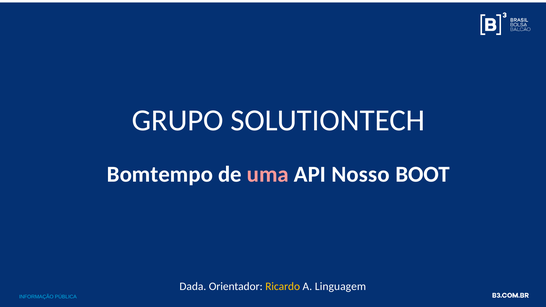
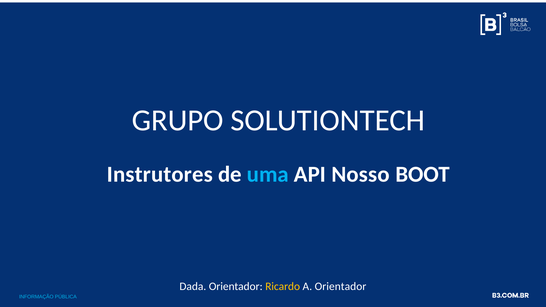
Bomtempo: Bomtempo -> Instrutores (160, 174)
uma colour: pink -> light blue (268, 174)
A Linguagem: Linguagem -> Orientador (341, 287)
